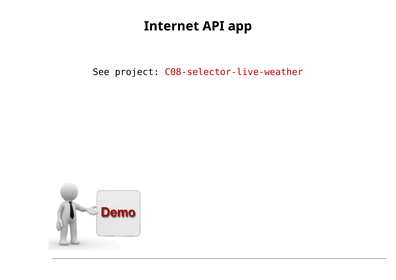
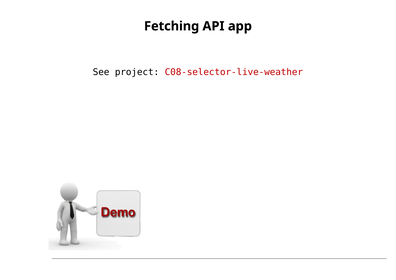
Internet: Internet -> Fetching (172, 26)
